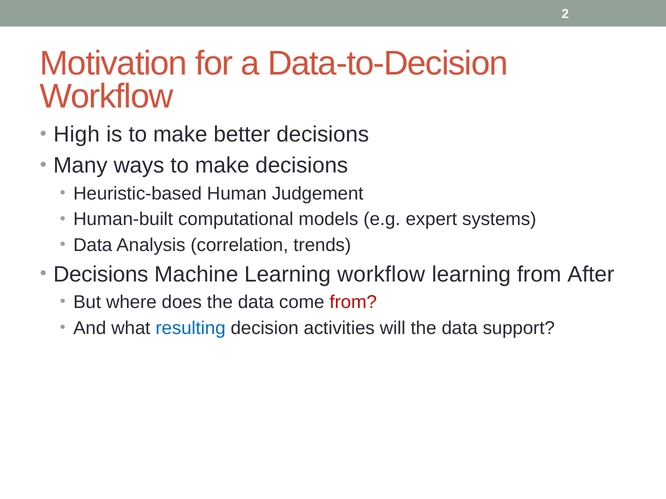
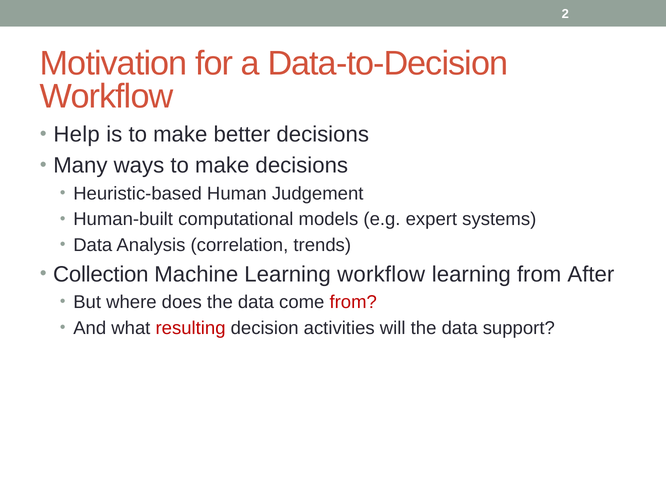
High: High -> Help (77, 135)
Decisions: Decisions -> Collection (101, 275)
resulting colour: blue -> red (191, 328)
